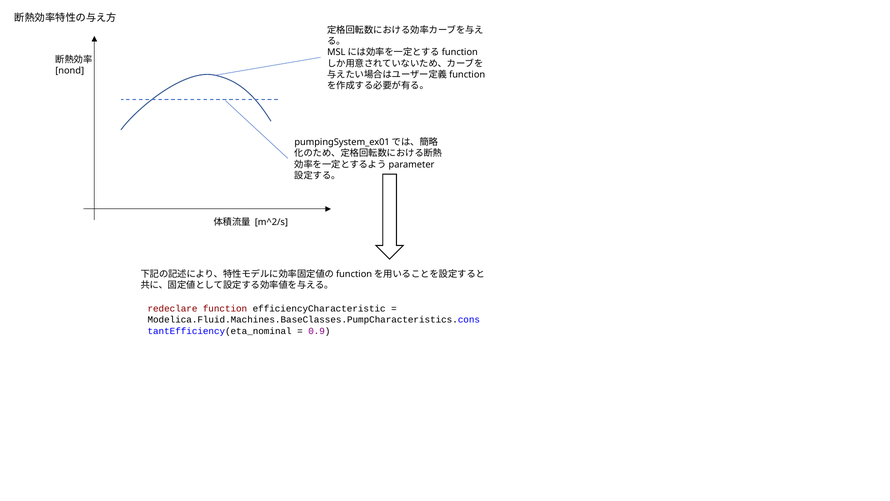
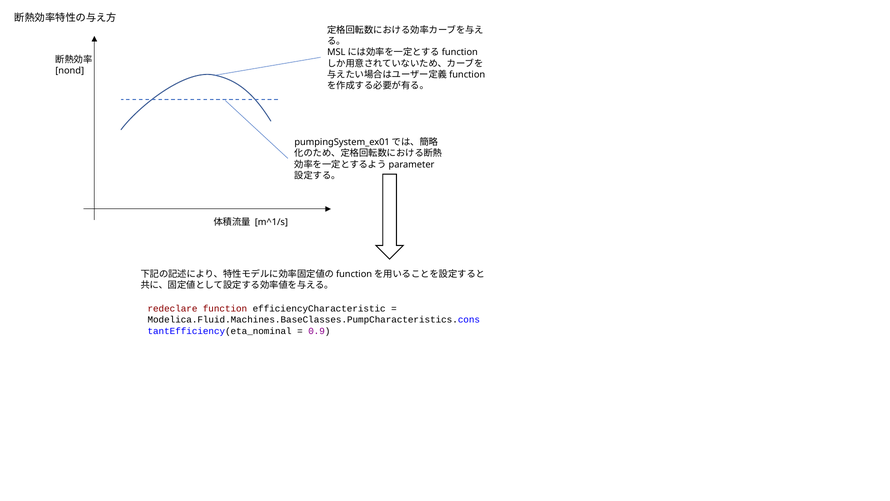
m^2/s: m^2/s -> m^1/s (271, 222)
